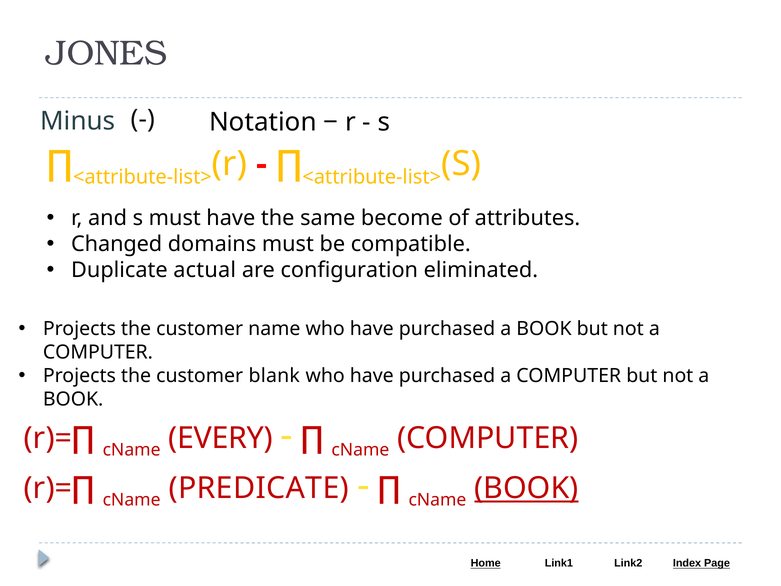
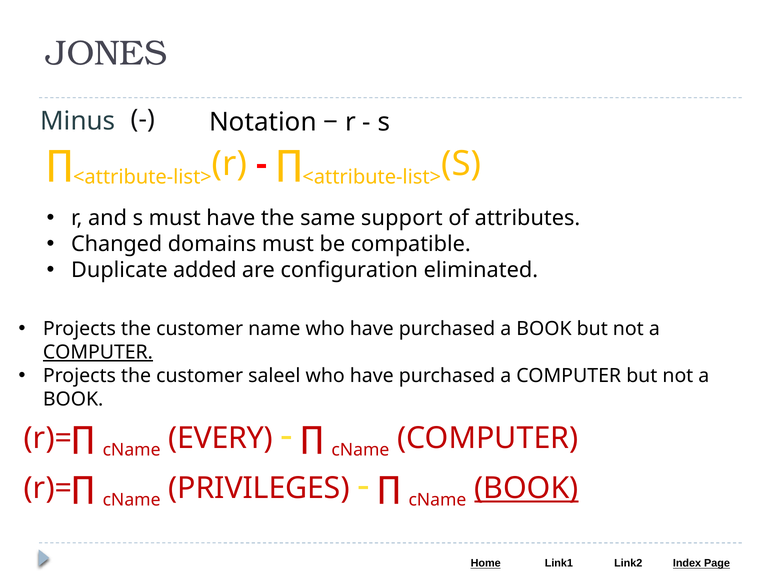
become: become -> support (402, 218)
actual: actual -> added (205, 270)
COMPUTER underline: none -> present (98, 352)
blank: blank -> saleel (274, 376)
PREDICATE: PREDICATE -> PRIVILEGES (259, 488)
